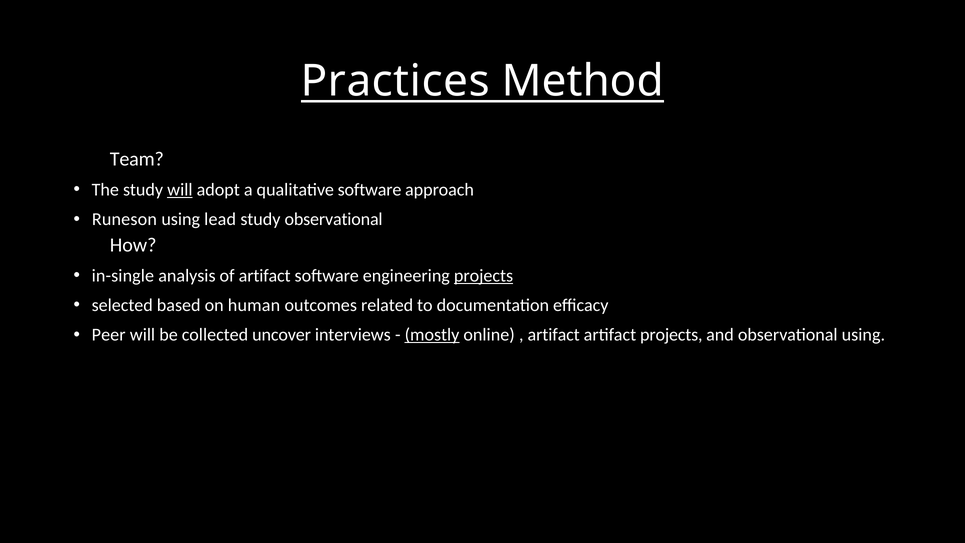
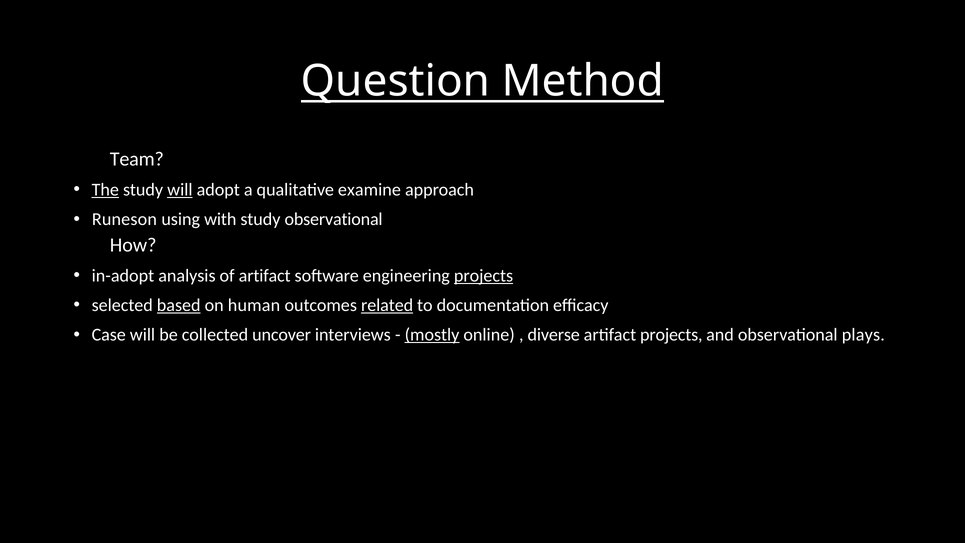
Practices: Practices -> Question (395, 81)
The underline: none -> present (105, 190)
qualitative software: software -> examine (369, 190)
lead: lead -> with (220, 219)
in-single: in-single -> in-adopt (123, 275)
based underline: none -> present (179, 305)
related underline: none -> present (387, 305)
Peer: Peer -> Case (109, 335)
artifact: artifact -> diverse (554, 335)
observational using: using -> plays (863, 335)
